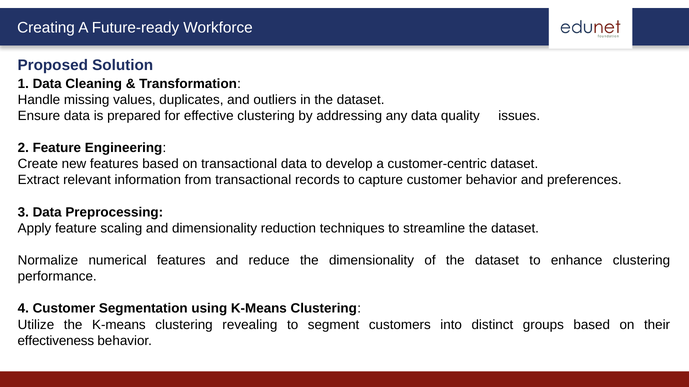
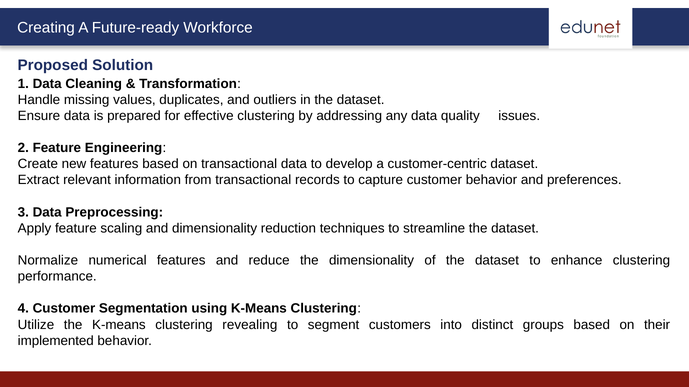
effectiveness: effectiveness -> implemented (56, 341)
